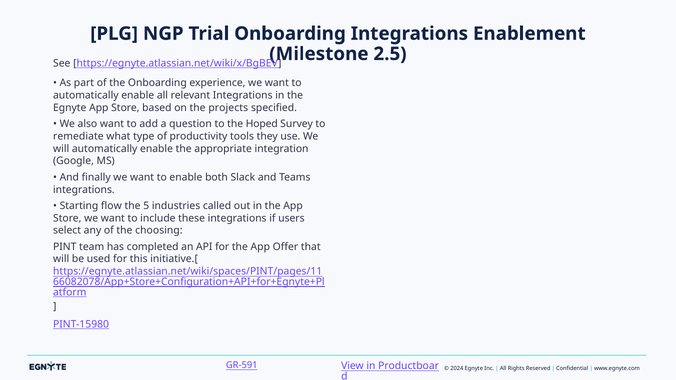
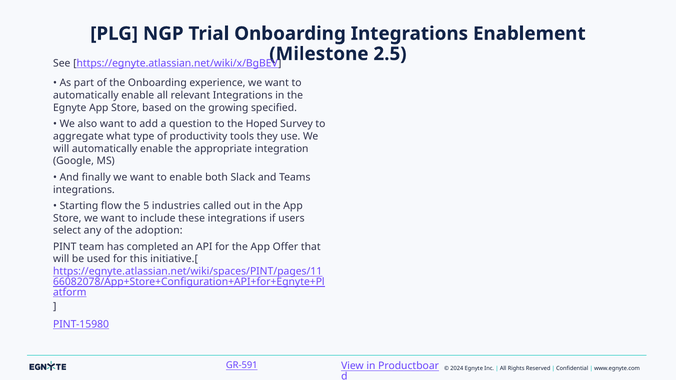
projects: projects -> growing (228, 108)
remediate: remediate -> aggregate (78, 136)
choosing: choosing -> adoption (159, 231)
